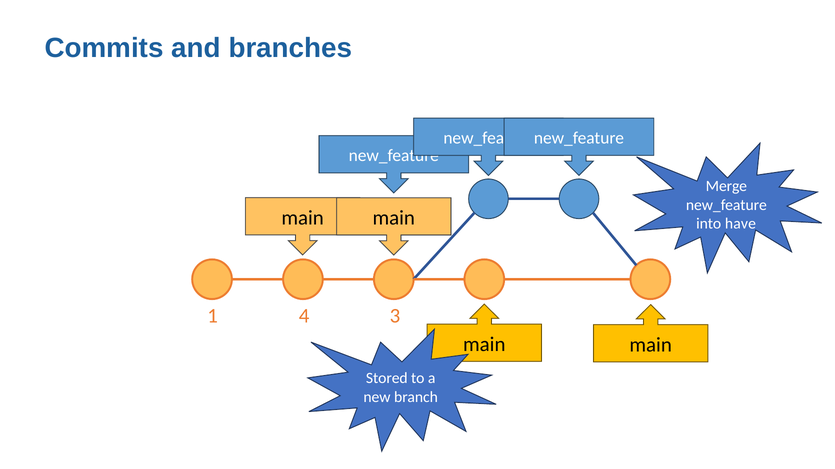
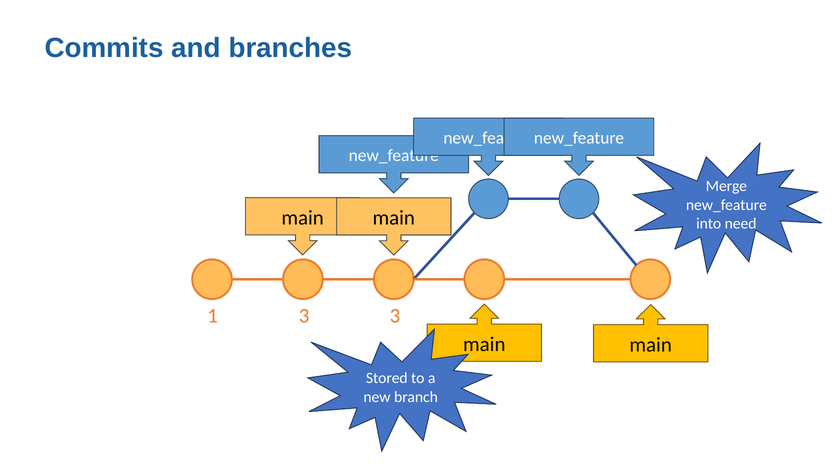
have: have -> need (741, 224)
1 4: 4 -> 3 (304, 317)
